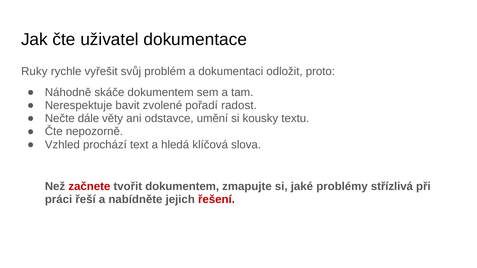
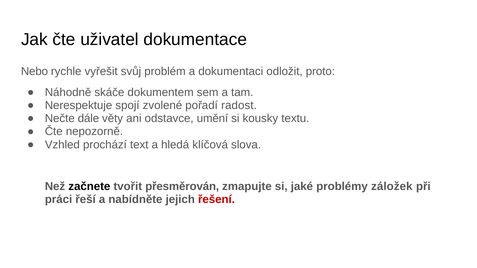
Ruky: Ruky -> Nebo (34, 72)
bavit: bavit -> spojí (127, 106)
začnete colour: red -> black (89, 187)
tvořit dokumentem: dokumentem -> přesměrován (182, 187)
střízlivá: střízlivá -> záložek (392, 187)
